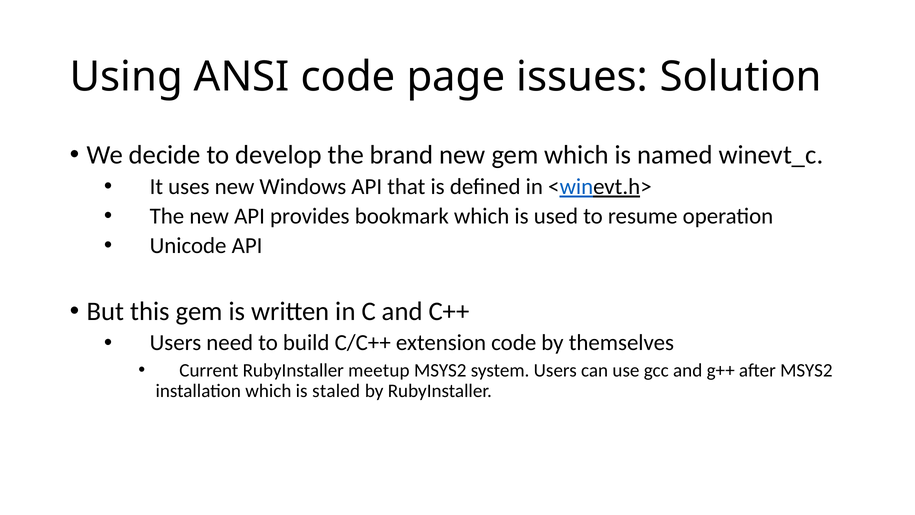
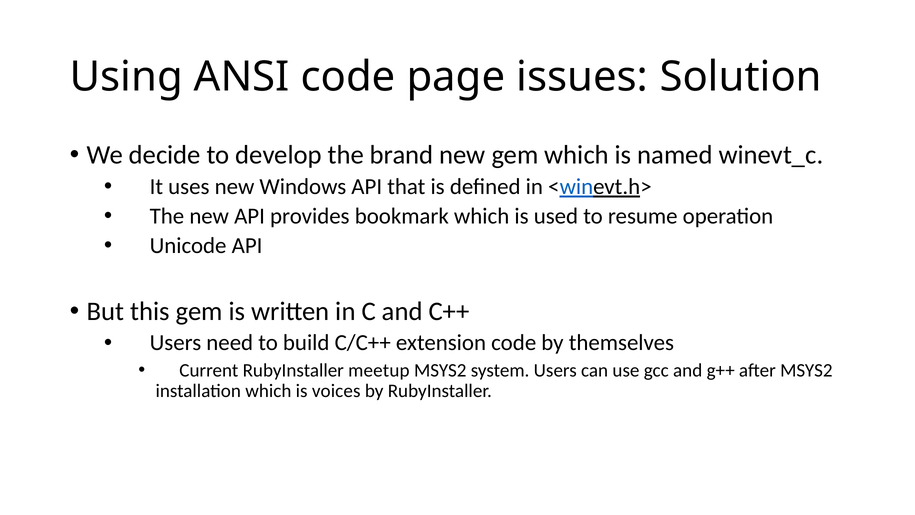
staled: staled -> voices (336, 391)
